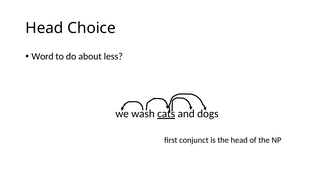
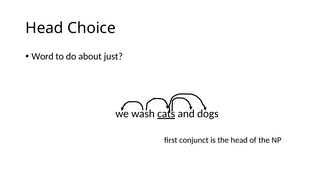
less: less -> just (113, 56)
